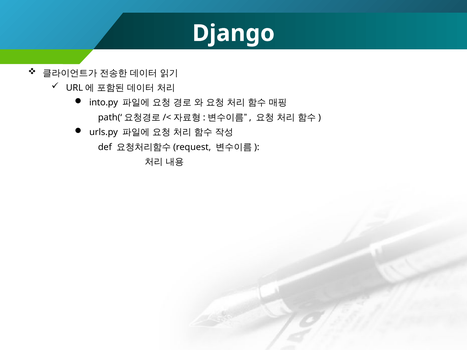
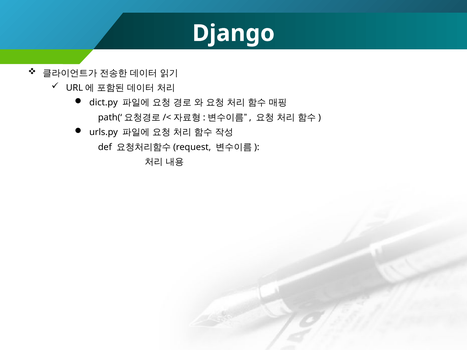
into.py: into.py -> dict.py (104, 103)
